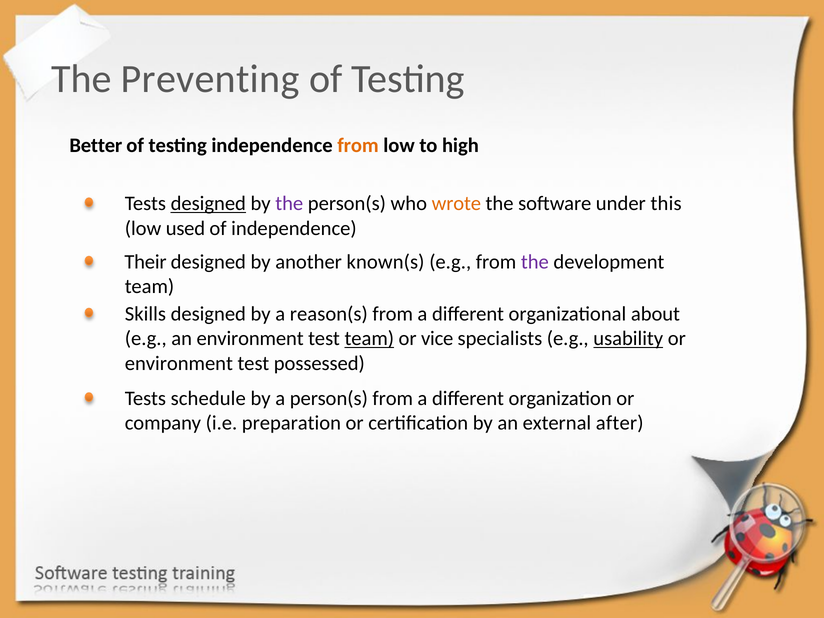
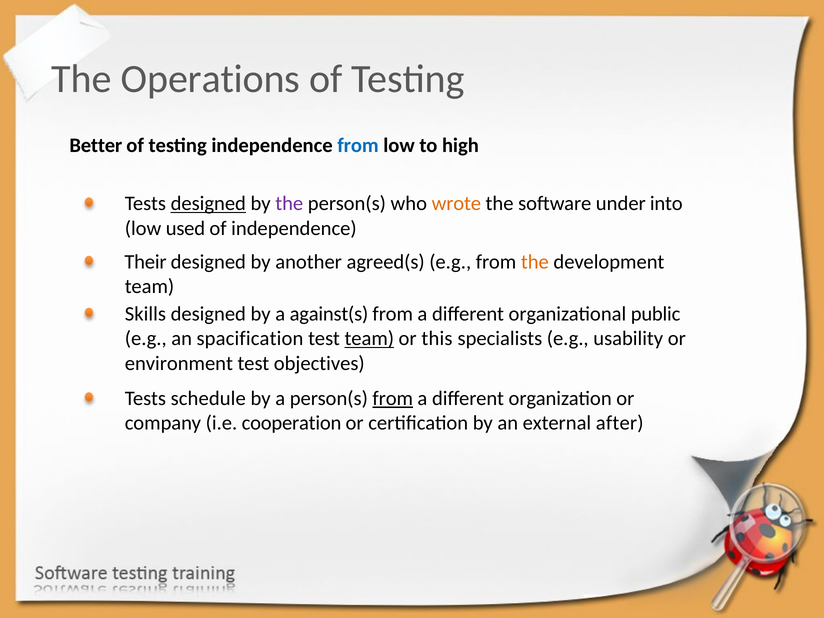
Preventing: Preventing -> Operations (211, 79)
from colour: orange -> blue (358, 145)
this: this -> into (666, 204)
known(s: known(s -> agreed(s (386, 262)
the colour: purple -> orange (535, 262)
reason(s: reason(s -> against(s (329, 314)
about: about -> public (656, 314)
an environment: environment -> spacification (250, 339)
vice: vice -> this (437, 339)
usability underline: present -> none (628, 339)
possessed: possessed -> objectives (319, 363)
from underline: none -> present (393, 398)
preparation: preparation -> cooperation (292, 423)
